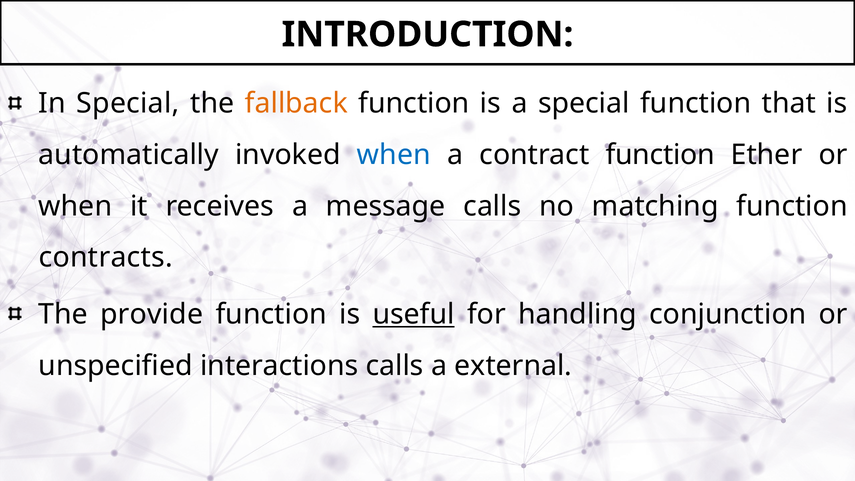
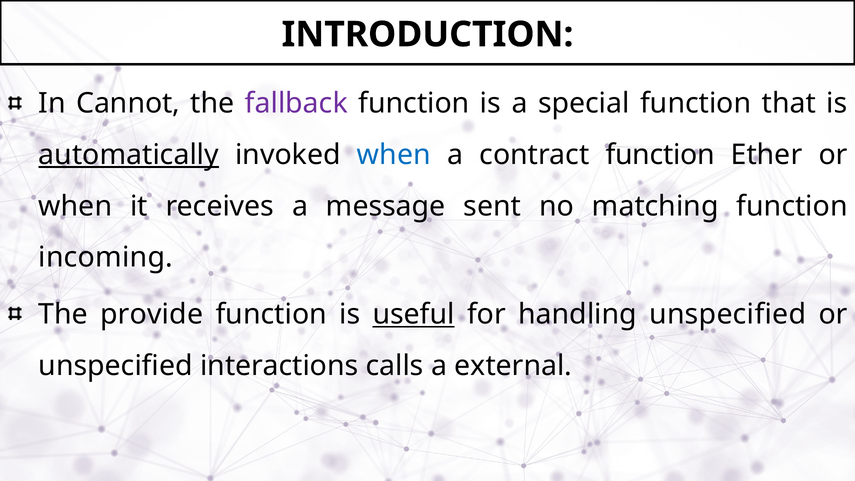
In Special: Special -> Cannot (128, 104)
fallback colour: orange -> purple (296, 104)
automatically underline: none -> present (129, 155)
message calls: calls -> sent (492, 206)
contracts: contracts -> incoming (106, 257)
handling conjunction: conjunction -> unspecified (728, 314)
